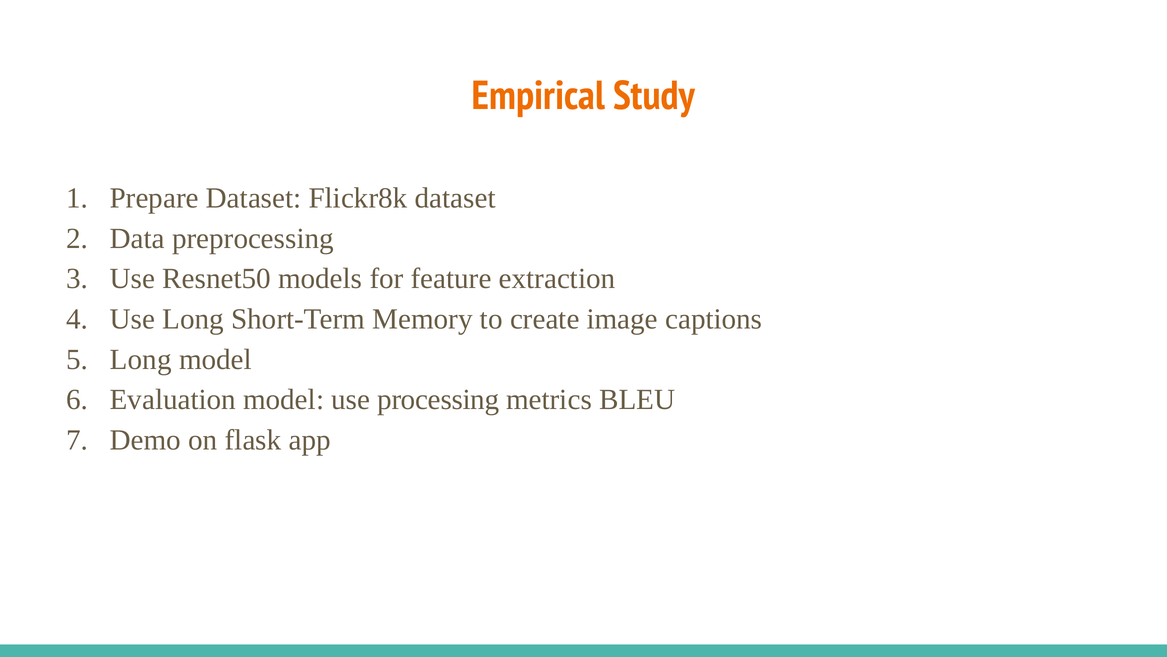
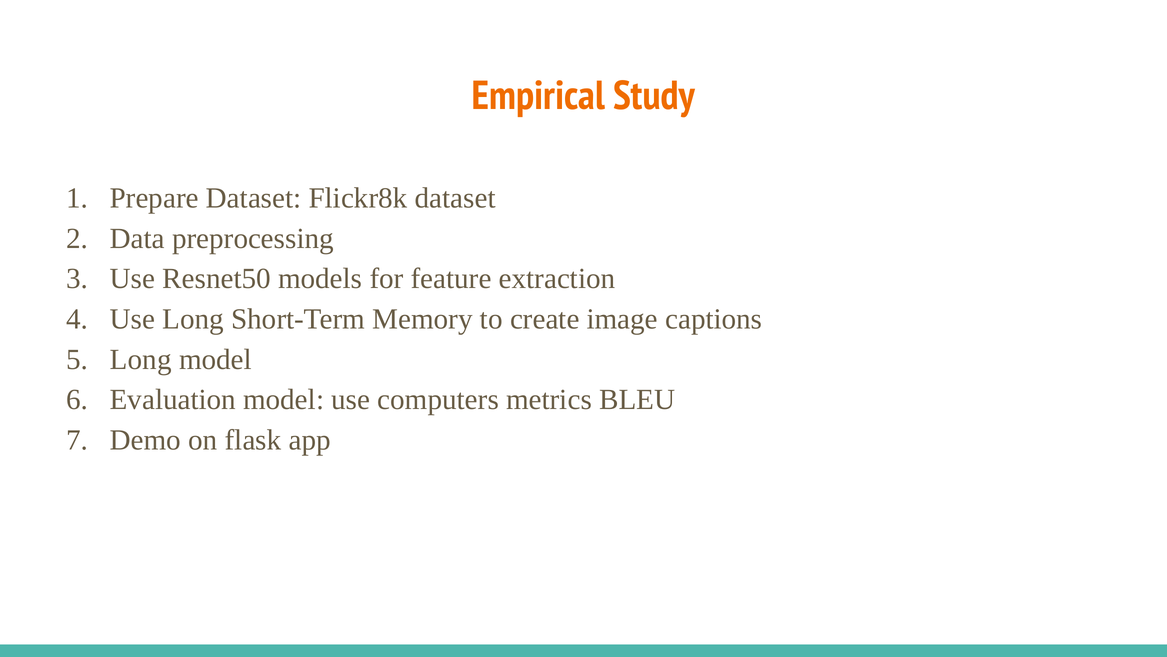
processing: processing -> computers (438, 399)
